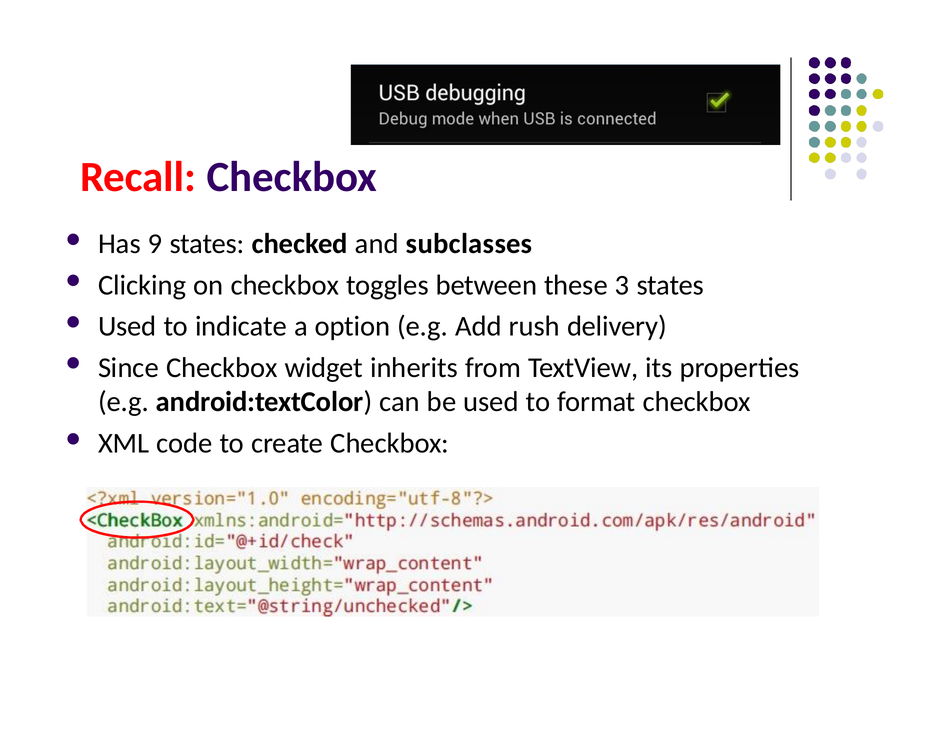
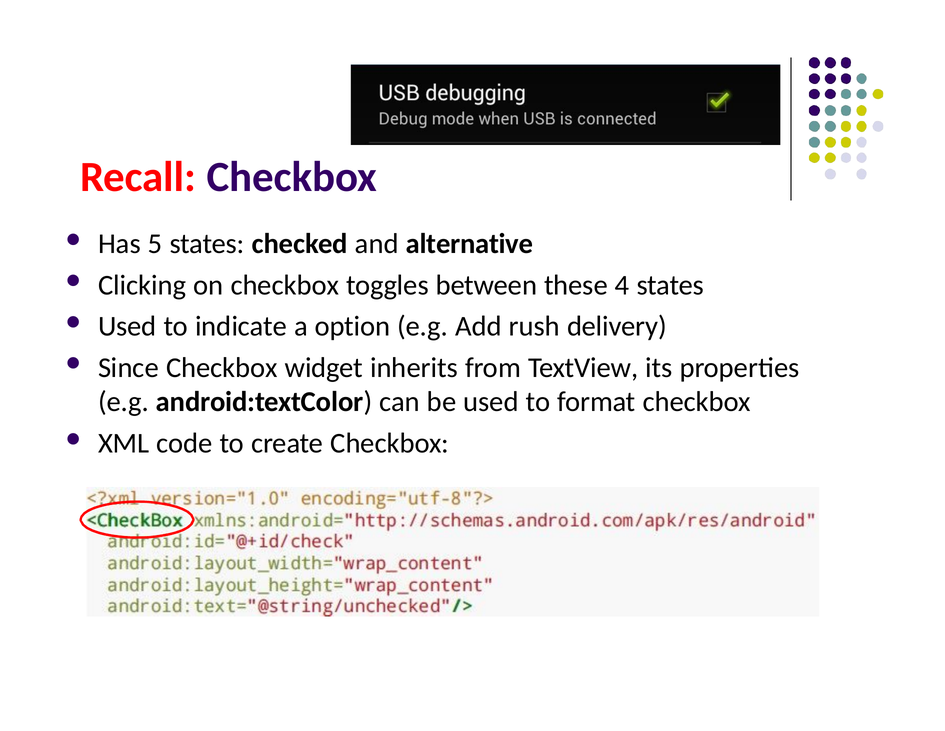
9: 9 -> 5 (155, 244)
subclasses: subclasses -> alternative (469, 244)
3: 3 -> 4 (622, 285)
